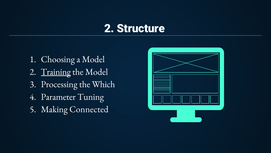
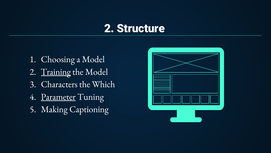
Processing: Processing -> Characters (59, 84)
Parameter underline: none -> present (58, 96)
Connected: Connected -> Captioning (89, 109)
